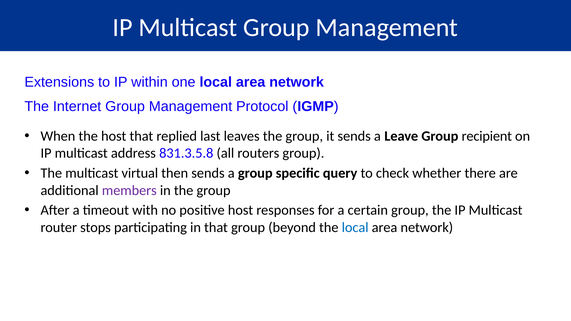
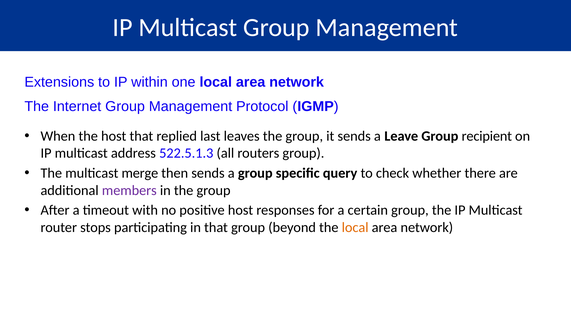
831.3.5.8: 831.3.5.8 -> 522.5.1.3 (186, 153)
virtual: virtual -> merge (140, 173)
local colour: blue -> orange (355, 228)
